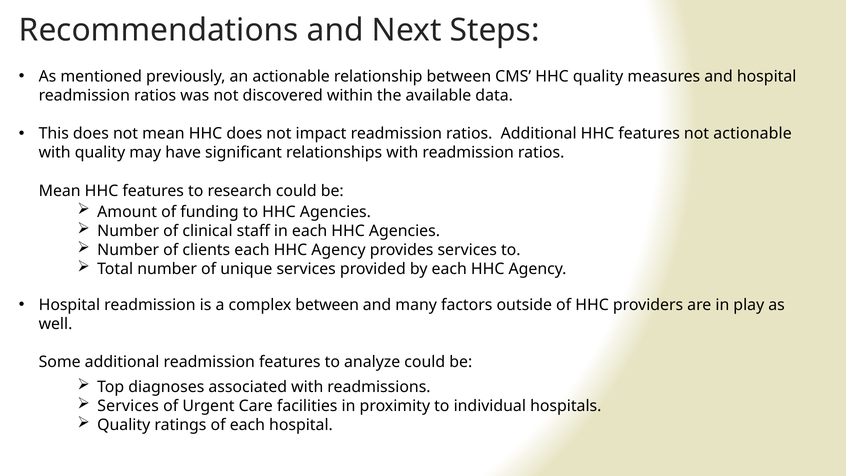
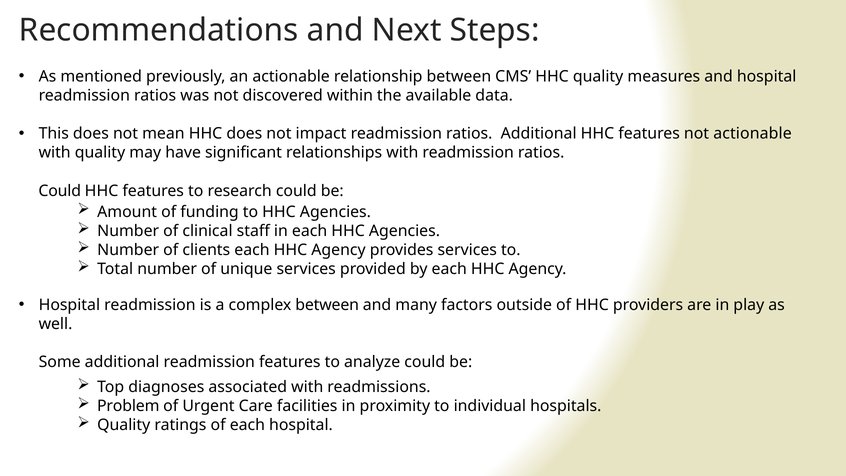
Mean: Mean -> Could (60, 191)
Services: Services -> Problem (128, 406)
